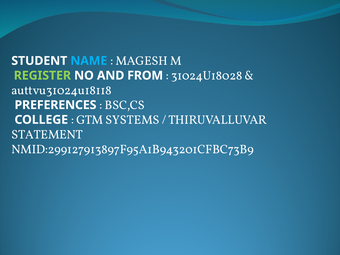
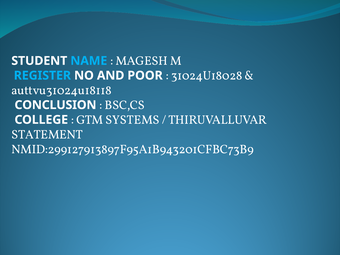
REGISTER colour: light green -> light blue (42, 76)
FROM: FROM -> POOR (145, 76)
PREFERENCES: PREFERENCES -> CONCLUSION (55, 105)
